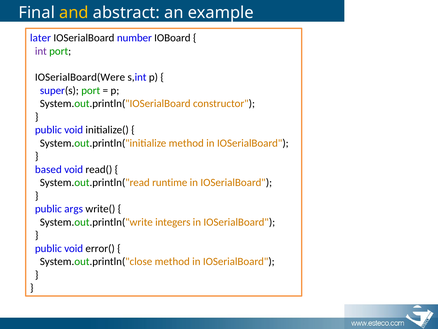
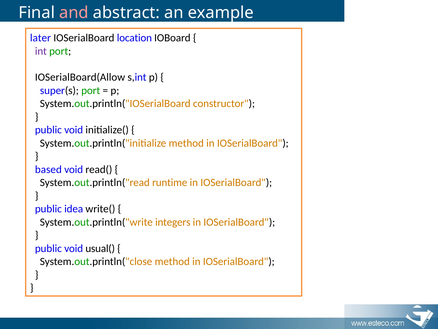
and colour: yellow -> pink (74, 13)
number: number -> location (134, 38)
IOSerialBoard(Were: IOSerialBoard(Were -> IOSerialBoard(Allow (80, 77)
args: args -> idea (74, 209)
error(: error( -> usual( (100, 248)
